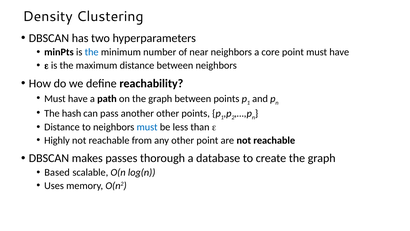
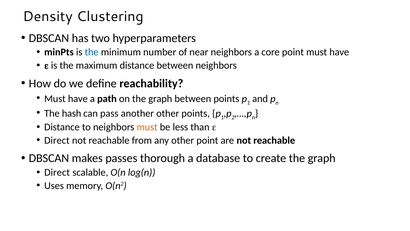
must colour: blue -> orange (147, 127)
Highly: Highly -> Direct (57, 140)
Based: Based -> Direct (57, 172)
